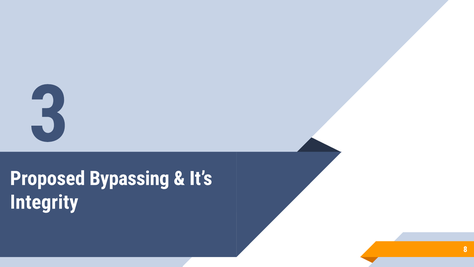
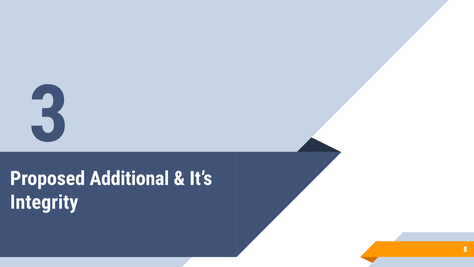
Bypassing: Bypassing -> Additional (129, 178)
